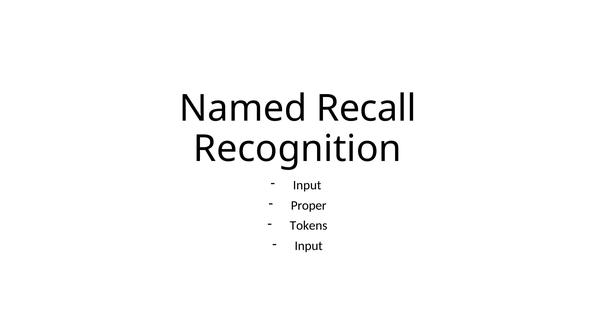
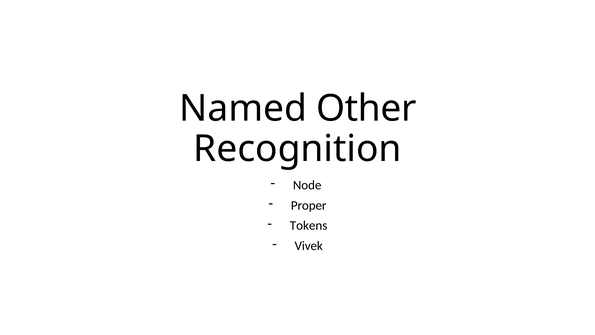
Recall: Recall -> Other (366, 109)
Input: Input -> Node (307, 185)
Input: Input -> Vivek (309, 246)
